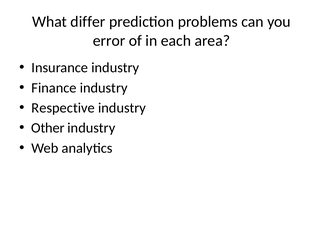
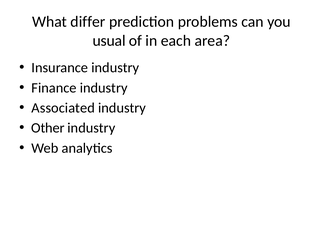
error: error -> usual (109, 41)
Respective: Respective -> Associated (63, 108)
